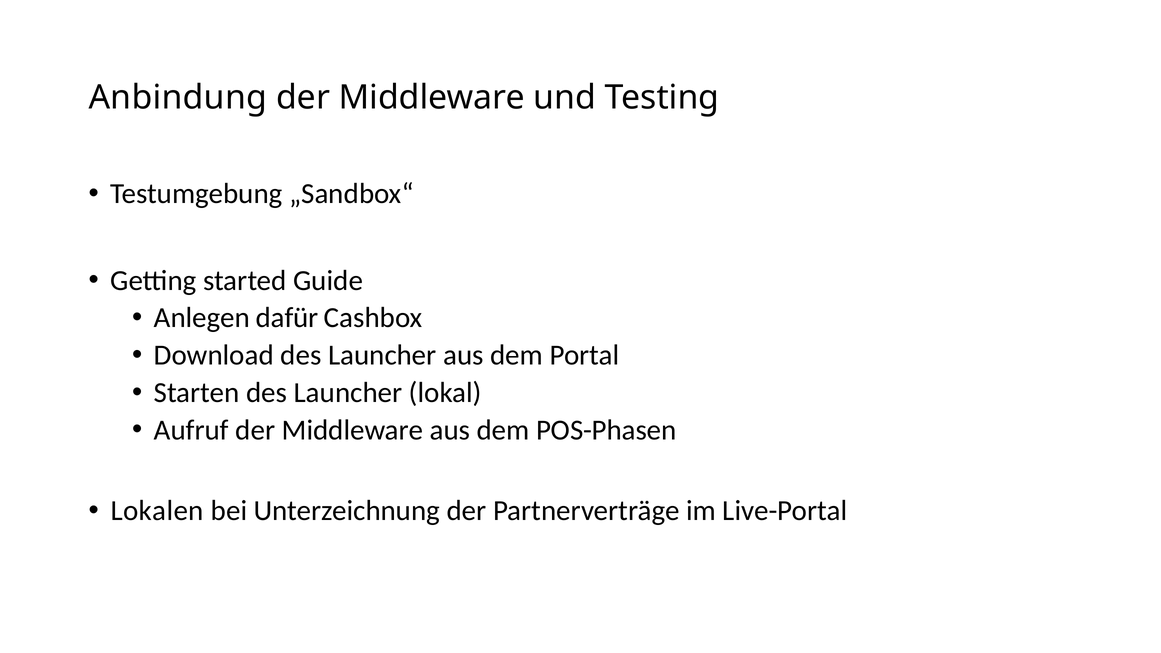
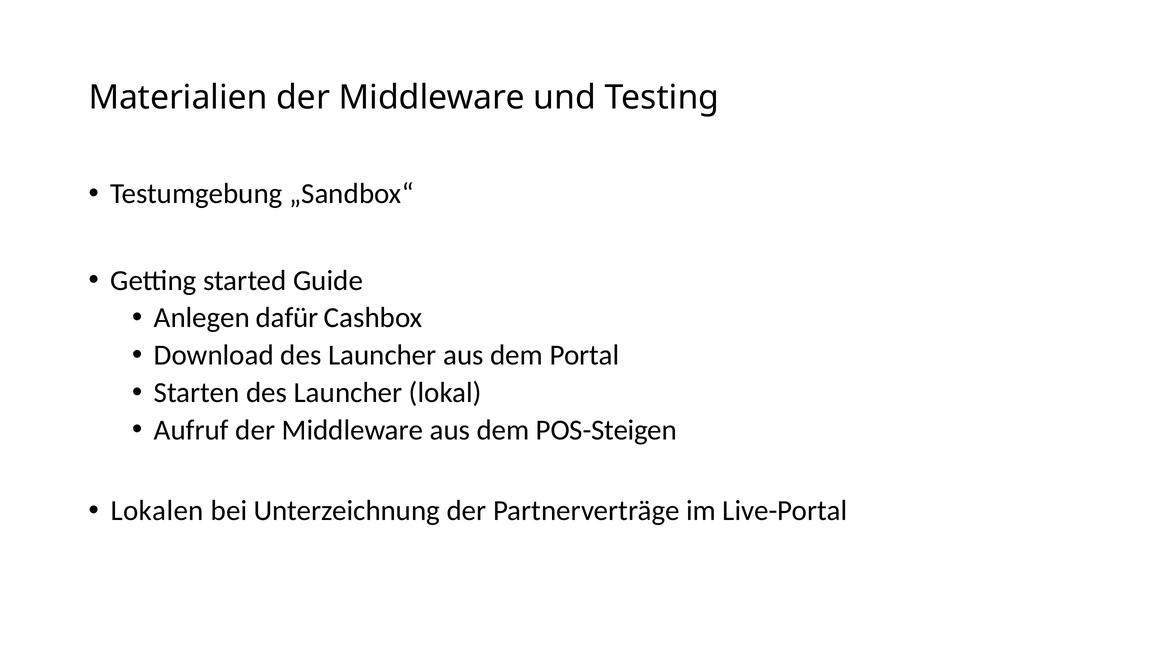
Anbindung: Anbindung -> Materialien (178, 98)
POS-Phasen: POS-Phasen -> POS-Steigen (606, 430)
